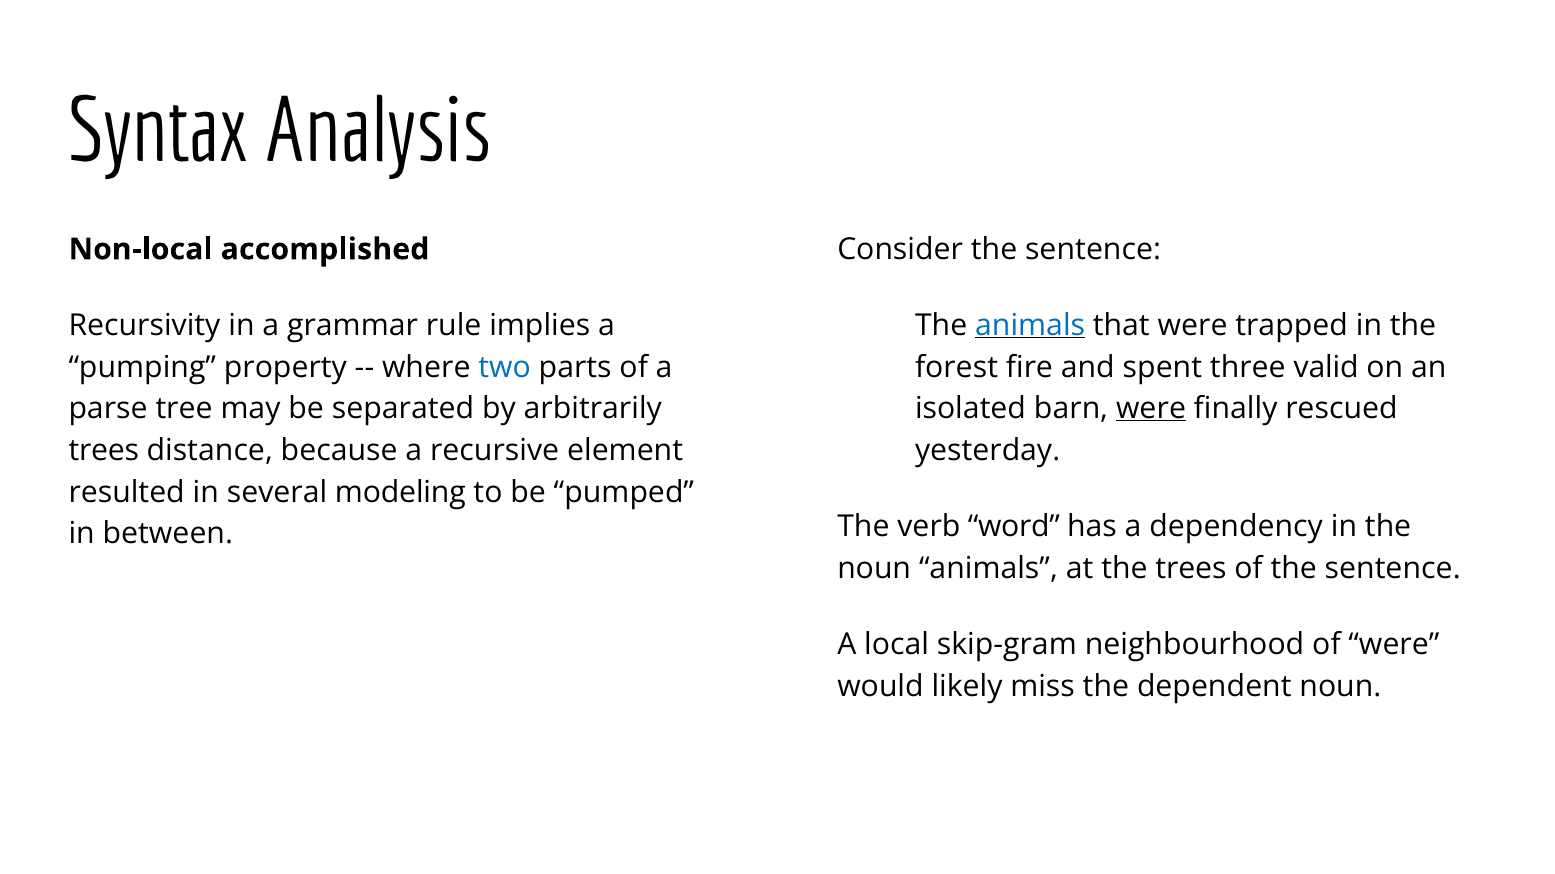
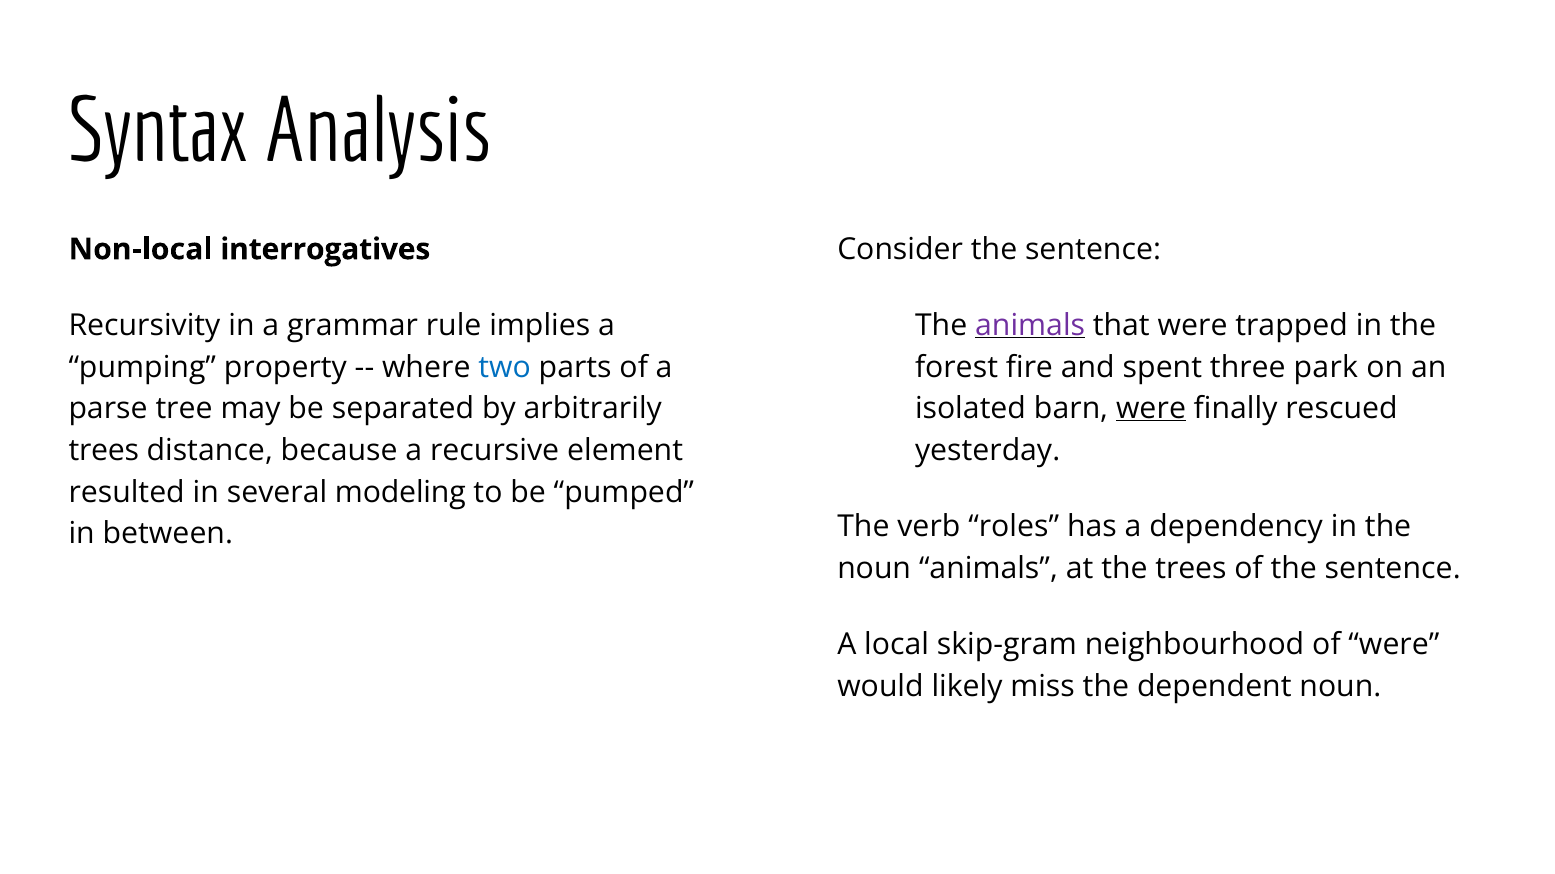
accomplished: accomplished -> interrogatives (325, 250)
animals colour: blue -> purple (1030, 326)
valid: valid -> park (1326, 367)
word: word -> roles (1014, 527)
